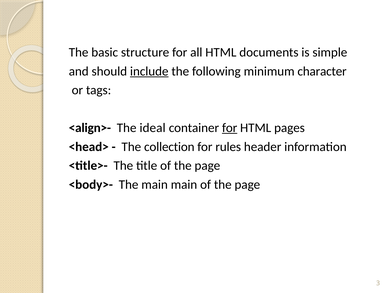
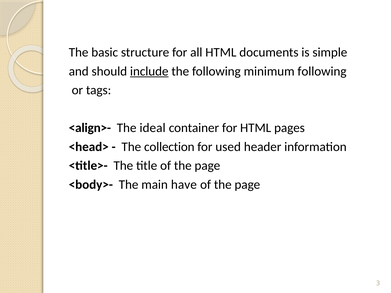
minimum character: character -> following (322, 71)
for underline: present -> none (230, 128)
rules: rules -> used (228, 147)
main main: main -> have (184, 185)
